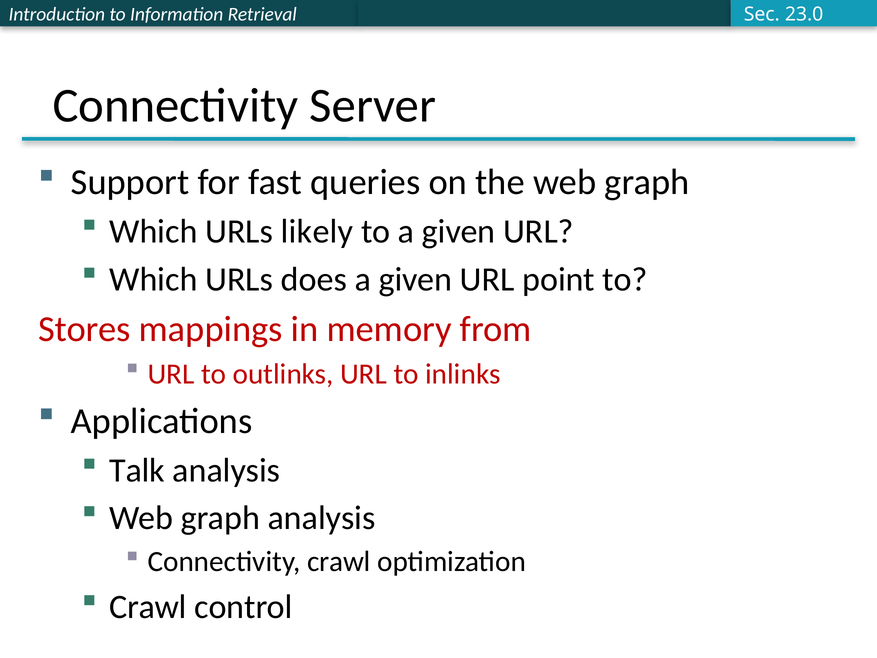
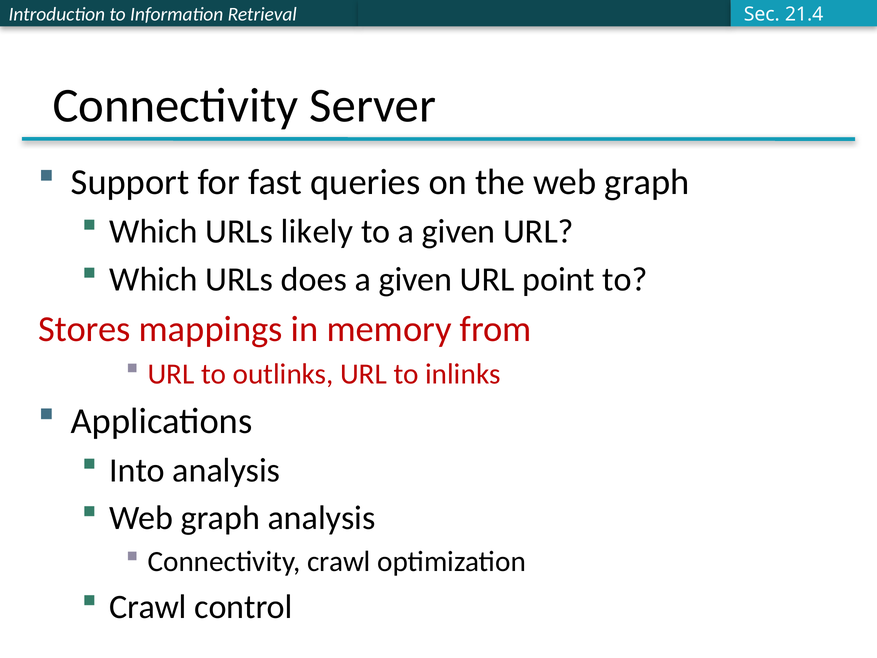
23.0: 23.0 -> 21.4 (804, 14)
Talk: Talk -> Into (137, 470)
